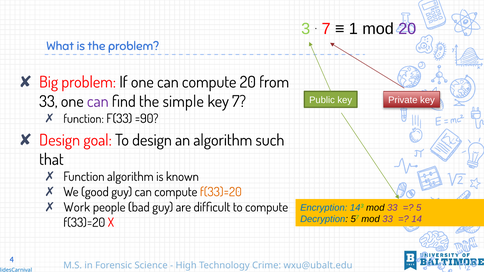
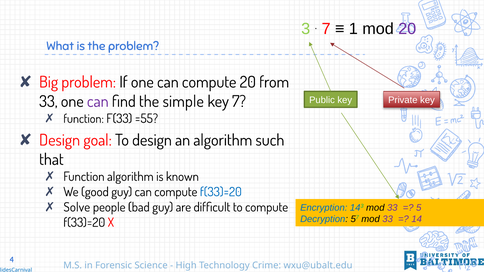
=90: =90 -> =55 (146, 119)
f(33)=20 colour: orange -> blue (221, 192)
Work: Work -> Solve (77, 207)
